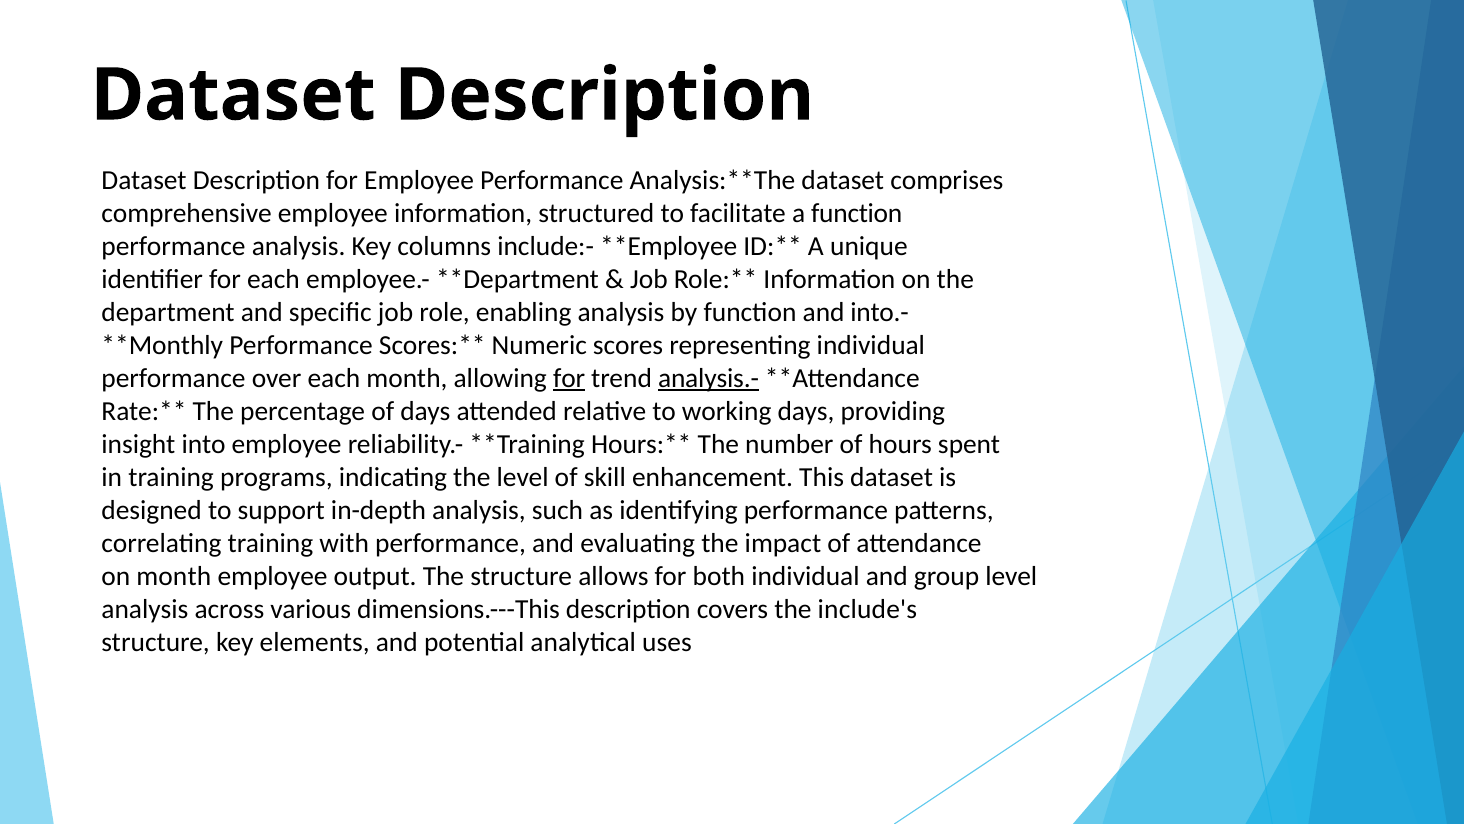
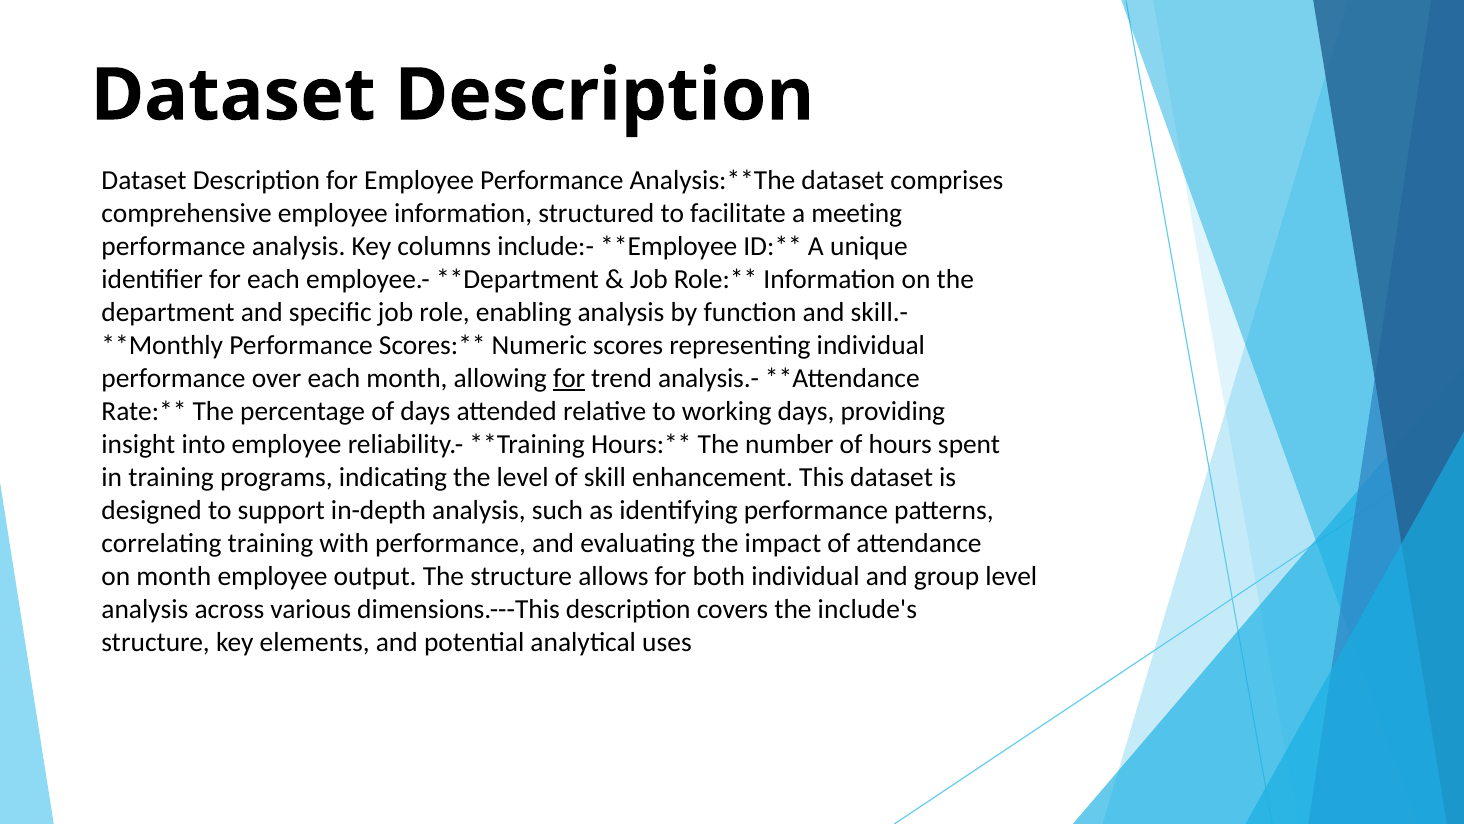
a function: function -> meeting (857, 213)
into.-: into.- -> skill.- (879, 312)
analysis.- underline: present -> none (708, 378)
